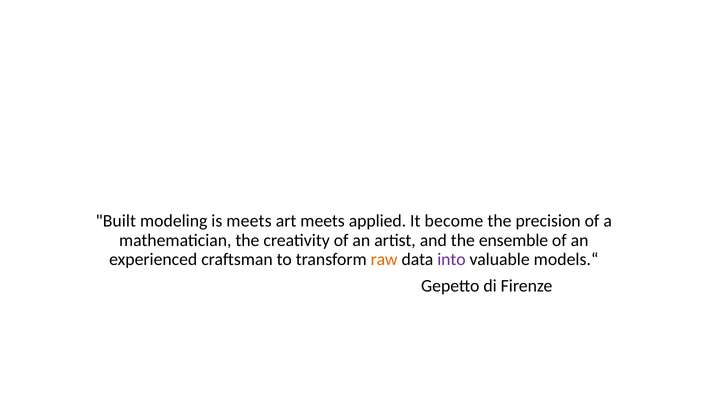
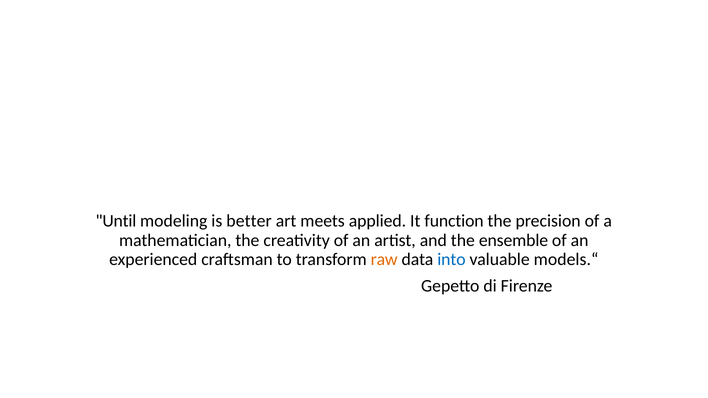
Built: Built -> Until (116, 221)
is meets: meets -> better (249, 221)
become: become -> function (454, 221)
into colour: purple -> blue (451, 260)
